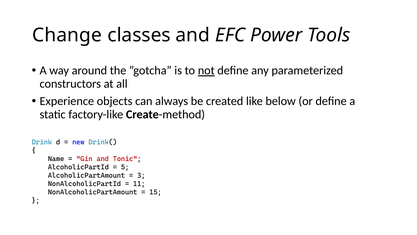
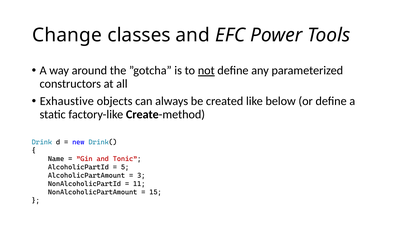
Experience: Experience -> Exhaustive (67, 101)
